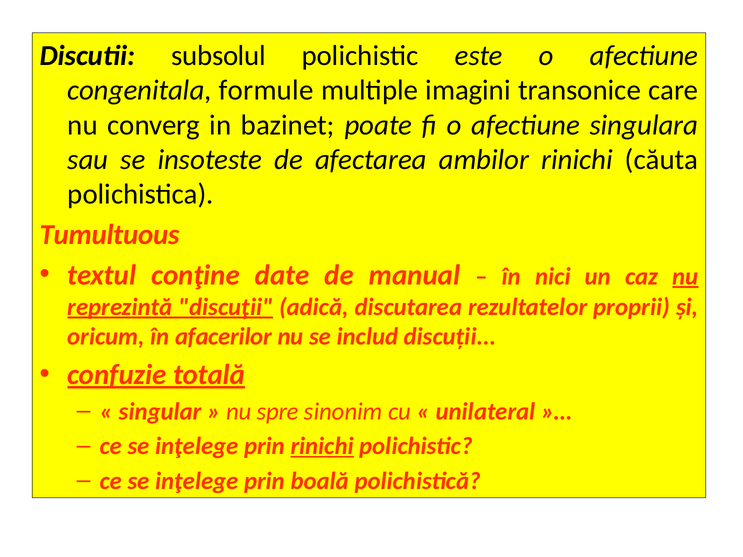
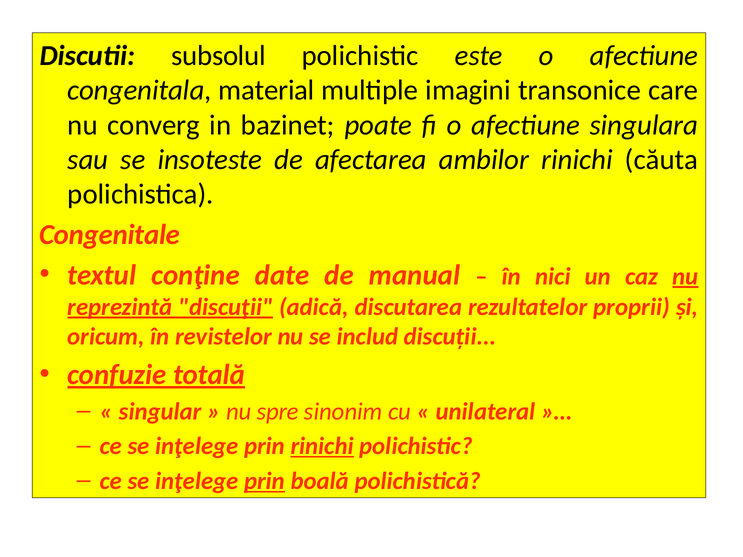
formule: formule -> material (267, 91)
Tumultuous: Tumultuous -> Congenitale (110, 235)
afacerilor: afacerilor -> revistelor (223, 337)
prin underline: none -> present (264, 481)
